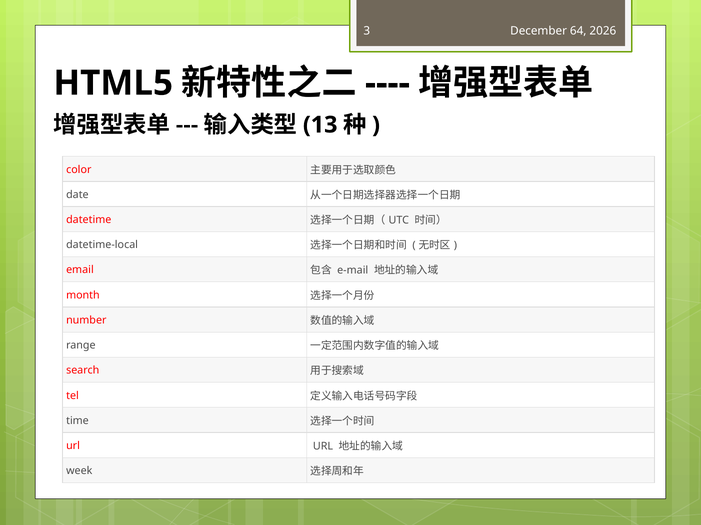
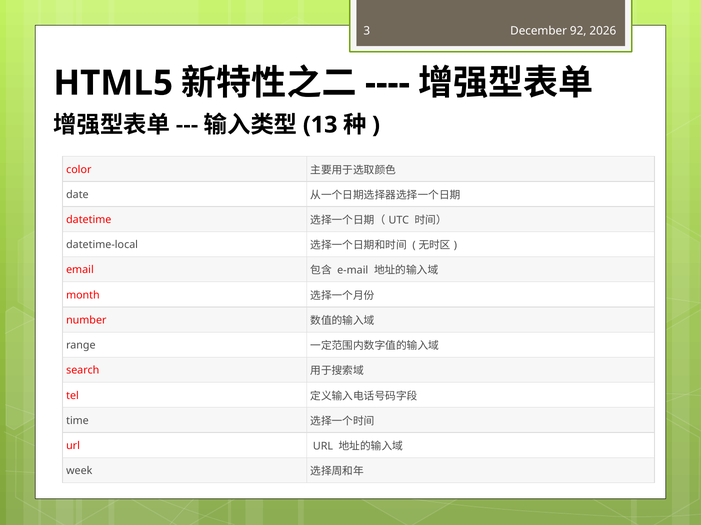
64: 64 -> 92 (578, 31)
